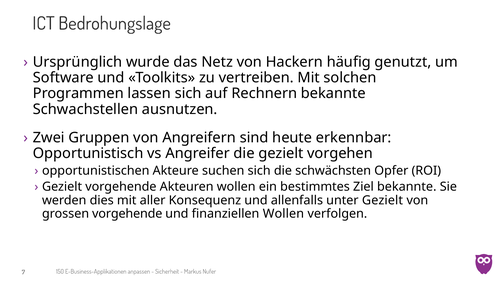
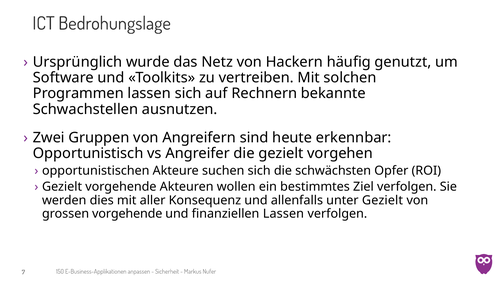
Ziel bekannte: bekannte -> verfolgen (407, 187)
finanziellen Wollen: Wollen -> Lassen (283, 214)
